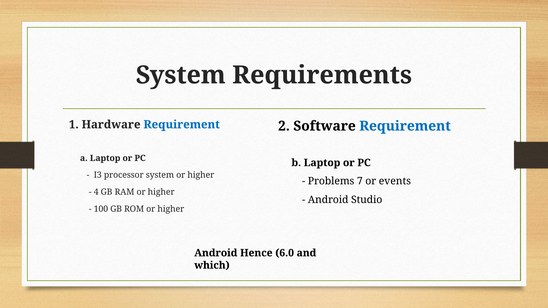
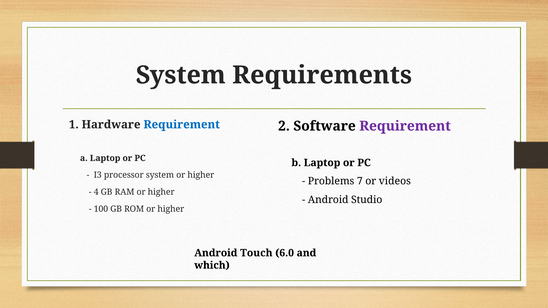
Requirement colour: blue -> purple (405, 126)
events: events -> videos (395, 181)
Hence: Hence -> Touch (256, 253)
